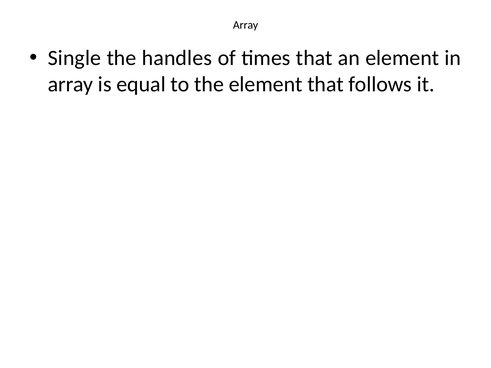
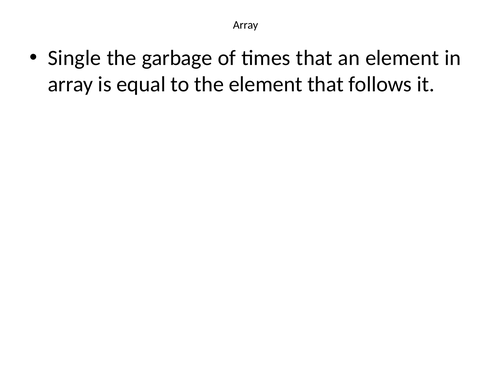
handles: handles -> garbage (177, 58)
